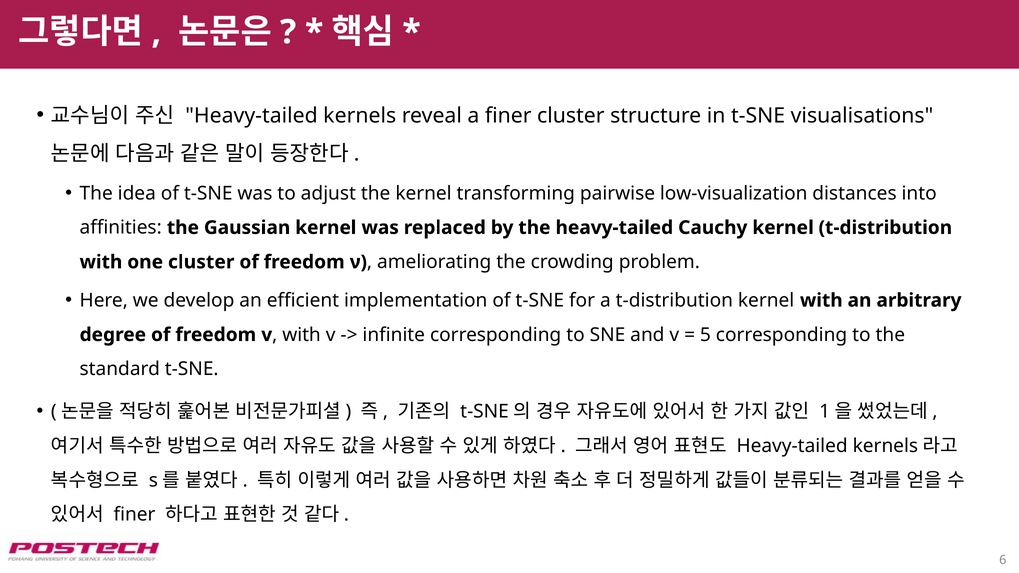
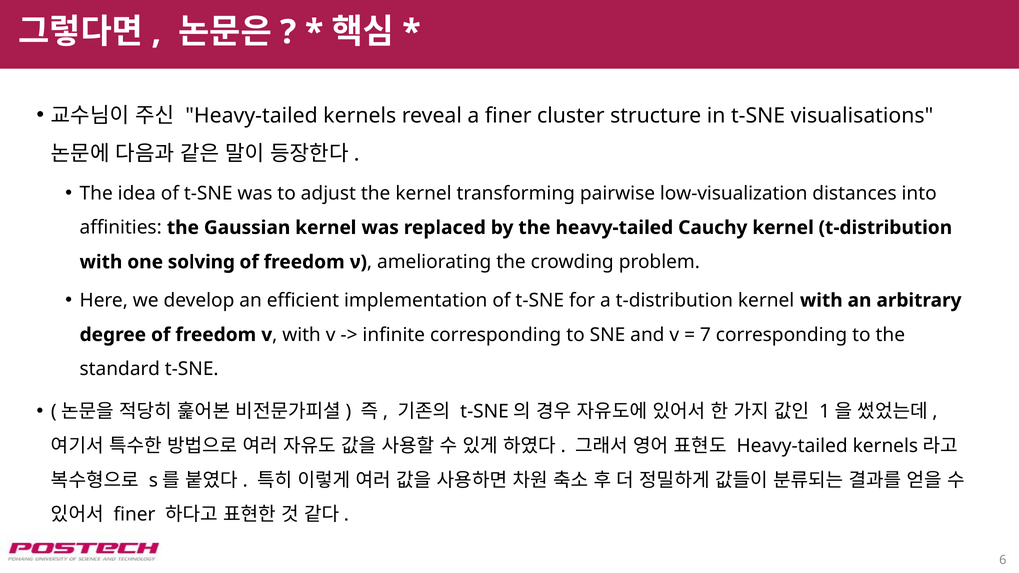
one cluster: cluster -> solving (201, 262)
5: 5 -> 7 (705, 335)
